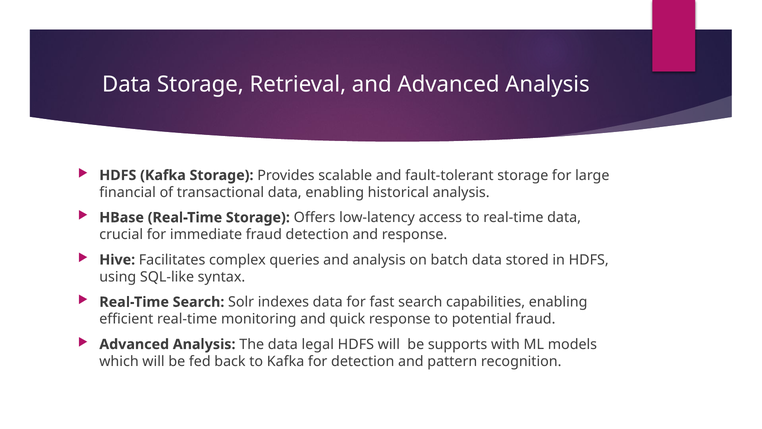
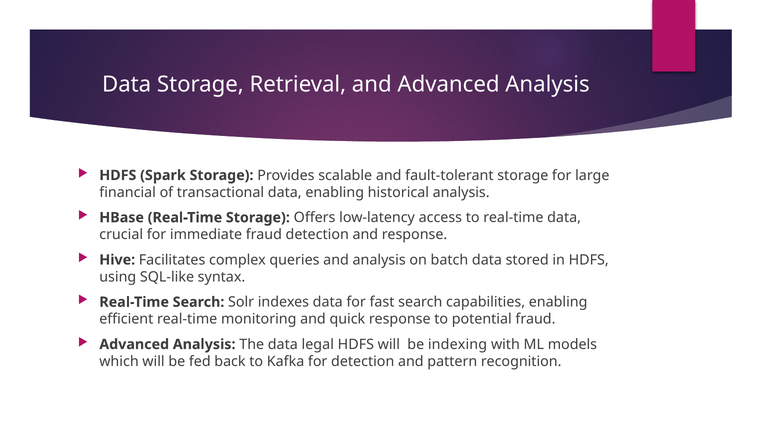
HDFS Kafka: Kafka -> Spark (163, 175)
supports: supports -> indexing (458, 344)
